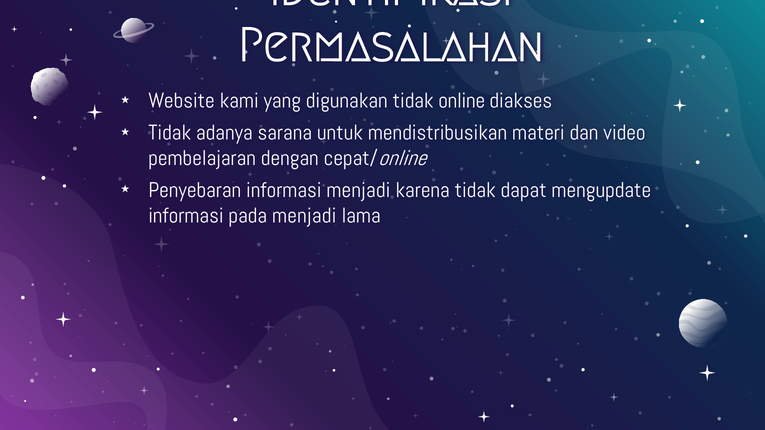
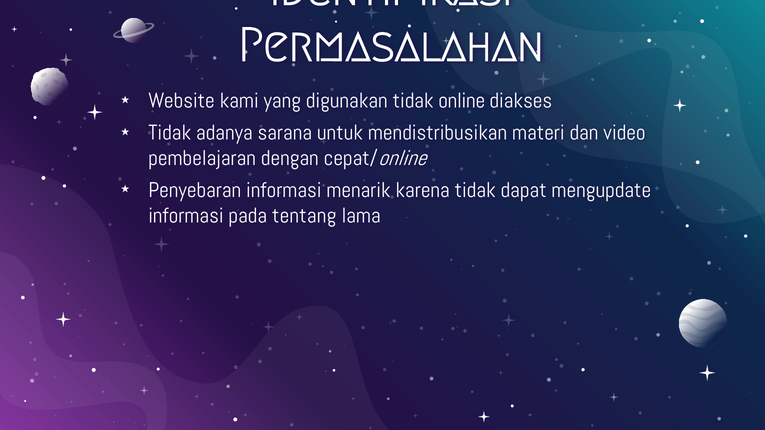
informasi menjadi: menjadi -> menarik (358, 190)
pada menjadi: menjadi -> tentang (304, 216)
